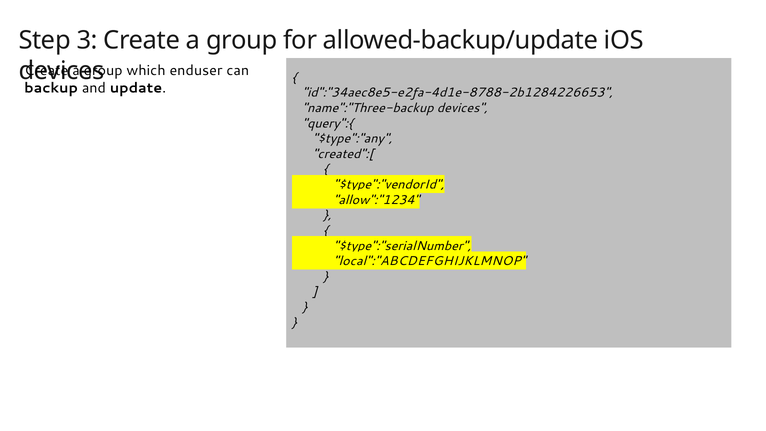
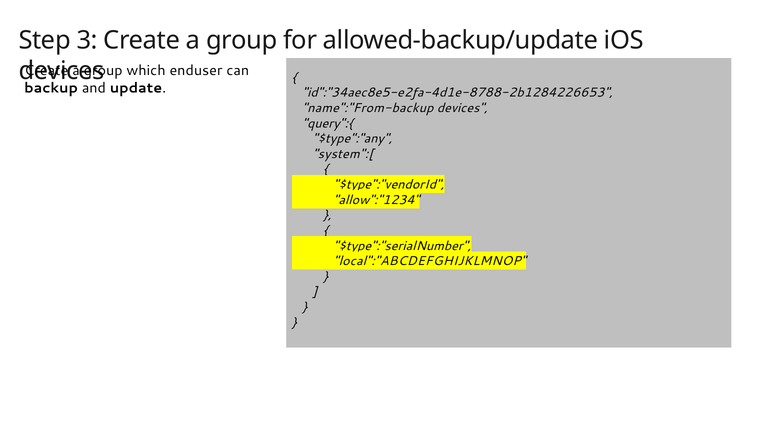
name":"Three-backup: name":"Three-backup -> name":"From-backup (368, 108)
created":[: created":[ -> system":[ (343, 154)
